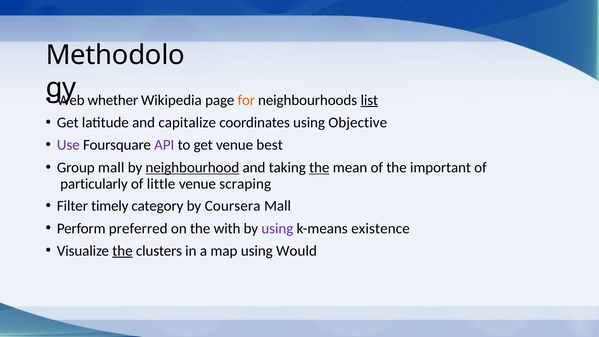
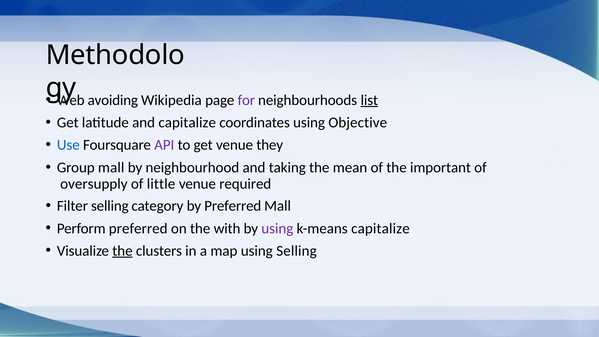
whether: whether -> avoiding (113, 100)
for colour: orange -> purple (246, 100)
Use colour: purple -> blue (68, 145)
best: best -> they (270, 145)
neighbourhood underline: present -> none (192, 168)
the underline: present -> none (319, 168)
particularly: particularly -> oversupply (94, 184)
scraping: scraping -> required (245, 184)
Filter timely: timely -> selling (110, 206)
by Coursera: Coursera -> Preferred (233, 206)
k-means existence: existence -> capitalize (380, 228)
using Would: Would -> Selling (297, 251)
